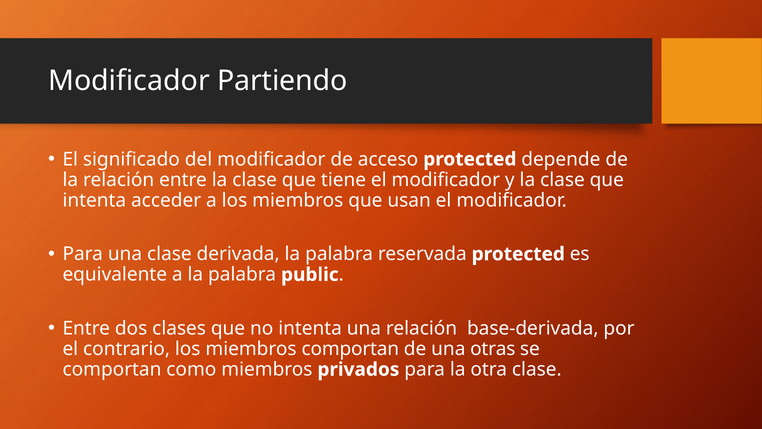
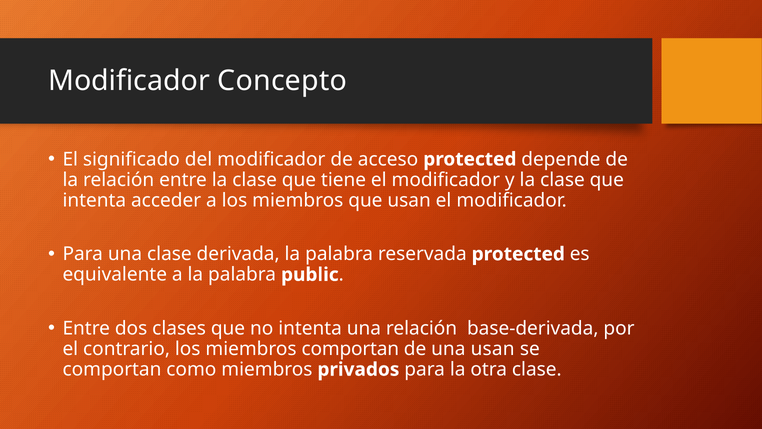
Partiendo: Partiendo -> Concepto (282, 81)
una otras: otras -> usan (493, 349)
